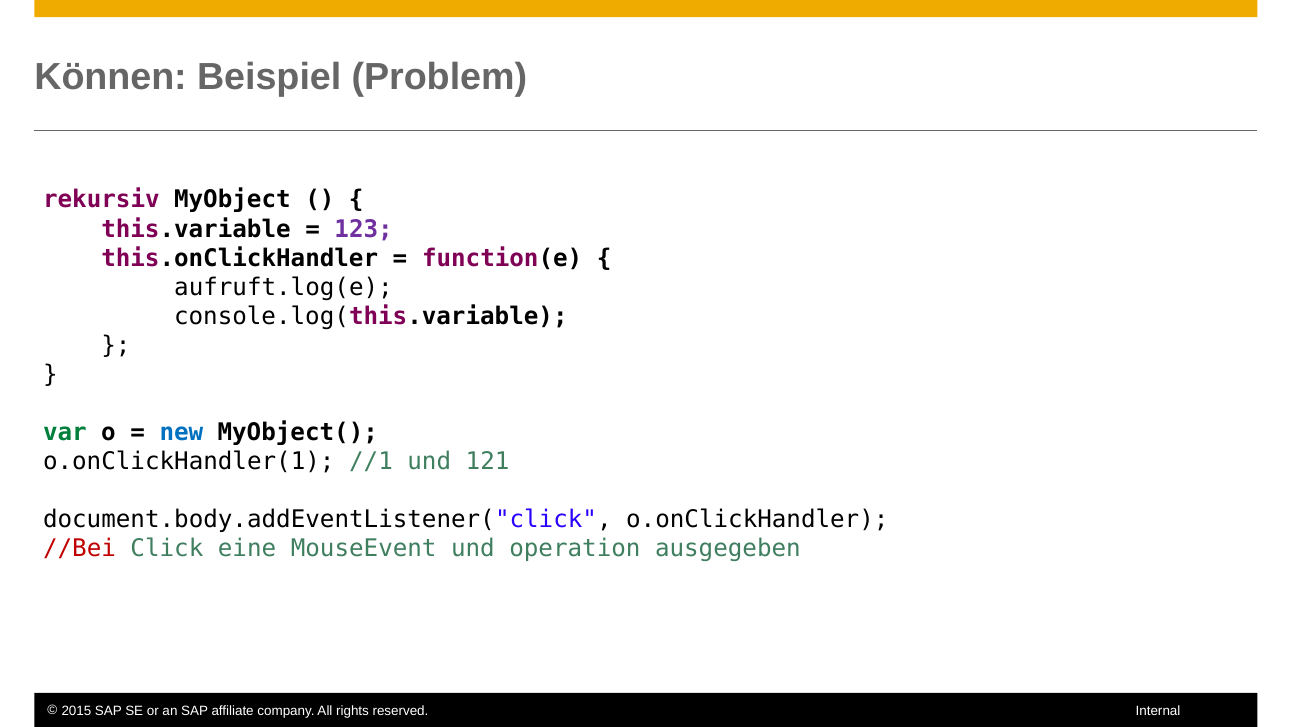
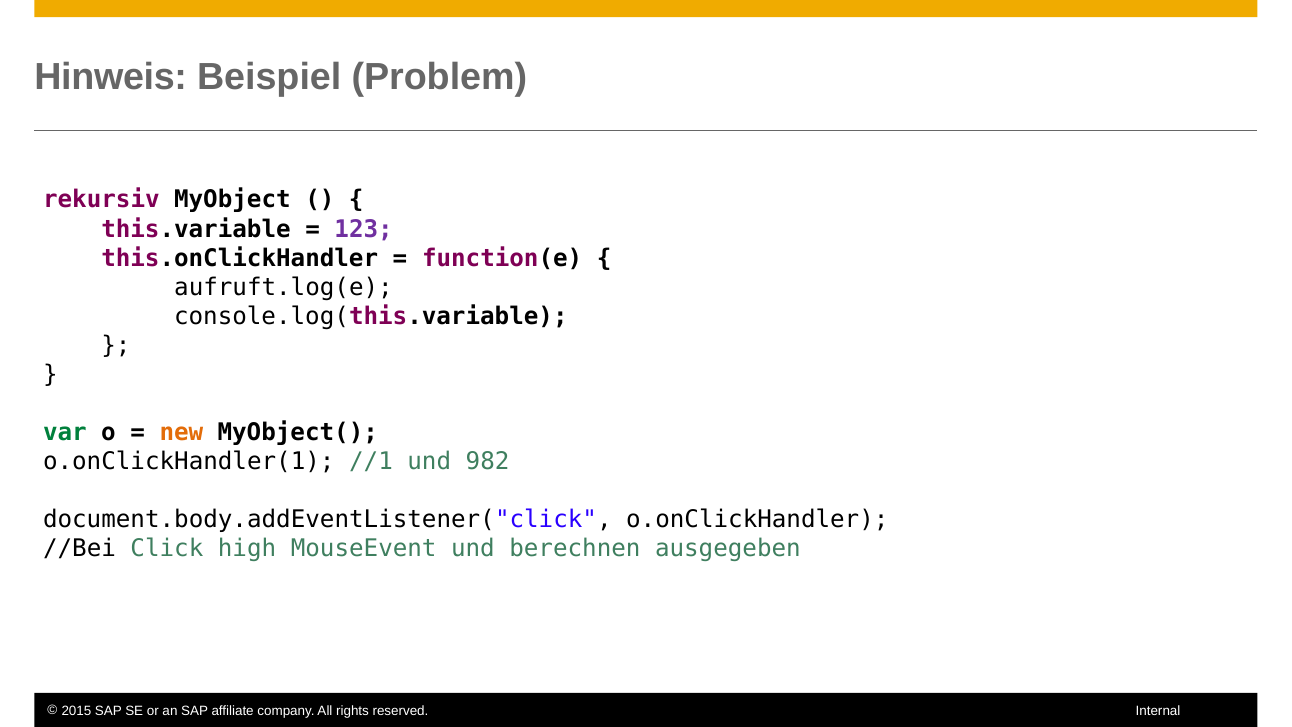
Können: Können -> Hinweis (111, 77)
new colour: blue -> orange (181, 432)
121: 121 -> 982 (488, 461)
//Bei colour: red -> black (80, 549)
eine: eine -> high (247, 549)
operation: operation -> berechnen (575, 549)
